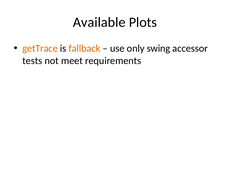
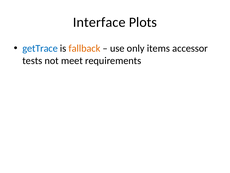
Available: Available -> Interface (99, 22)
getTrace colour: orange -> blue (40, 48)
swing: swing -> items (158, 48)
